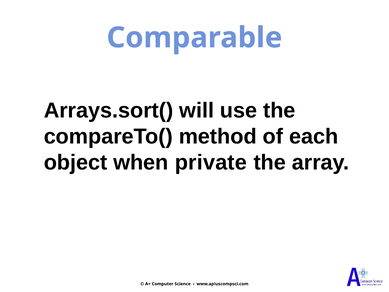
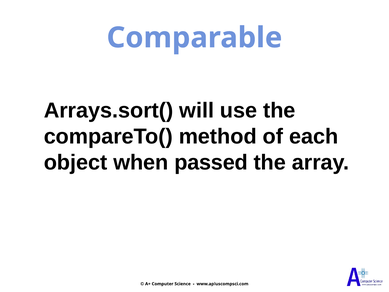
private: private -> passed (211, 162)
